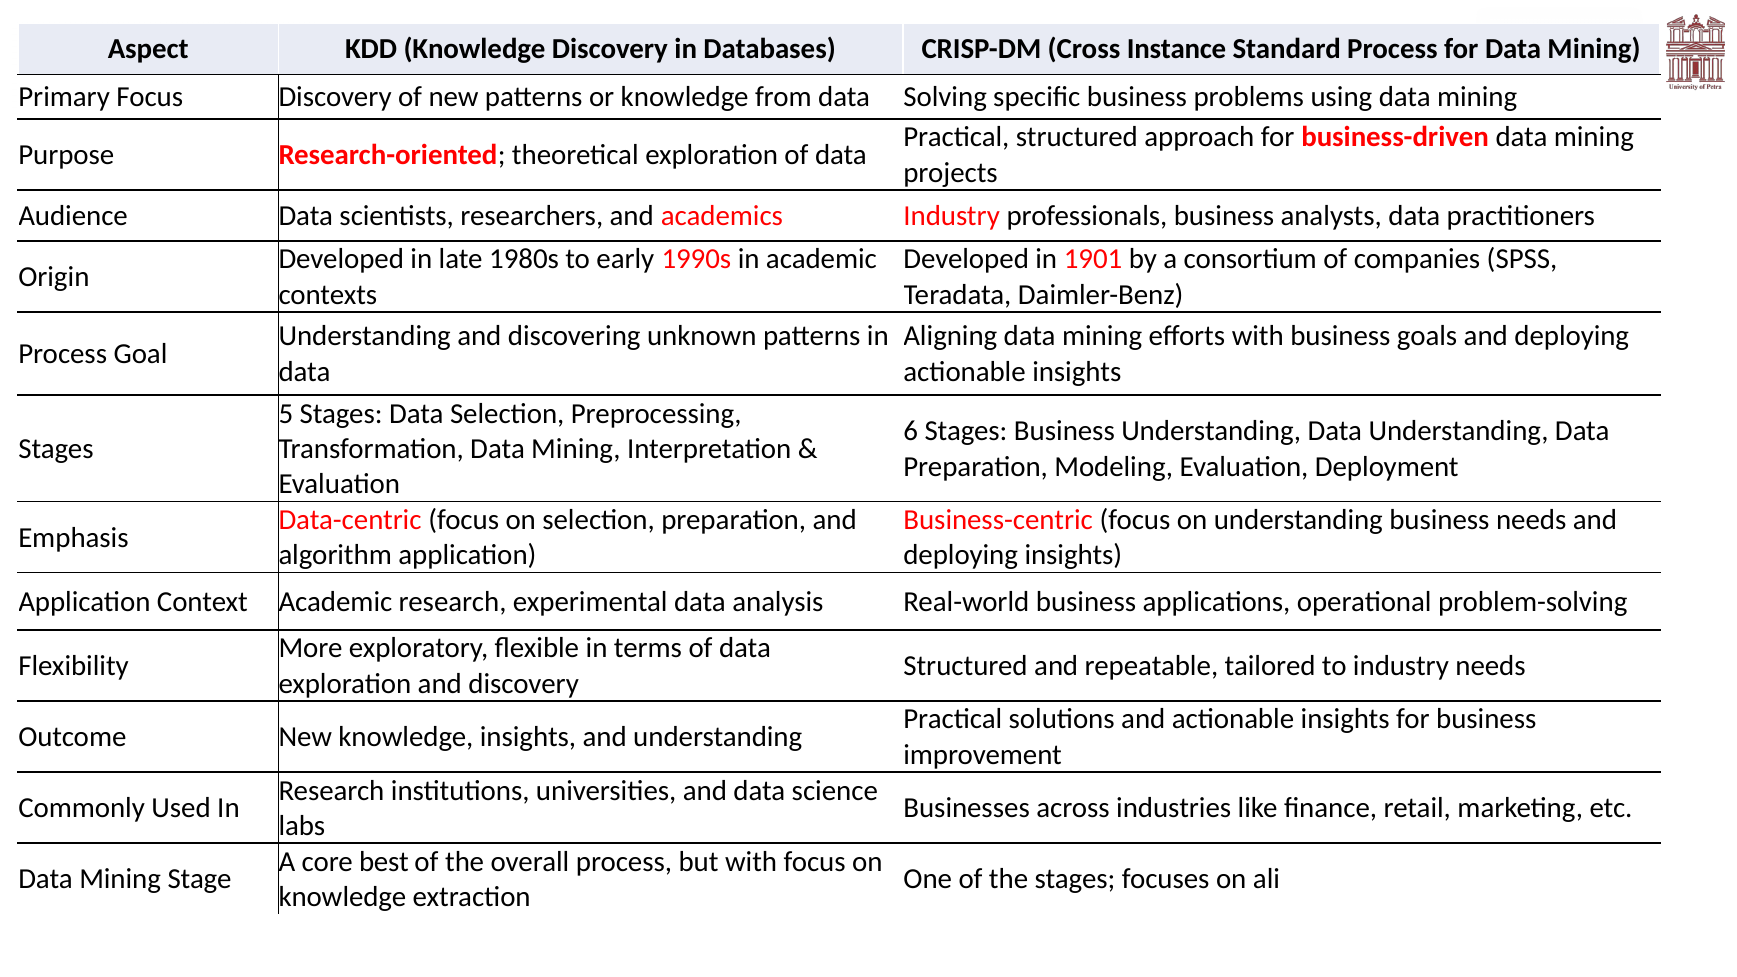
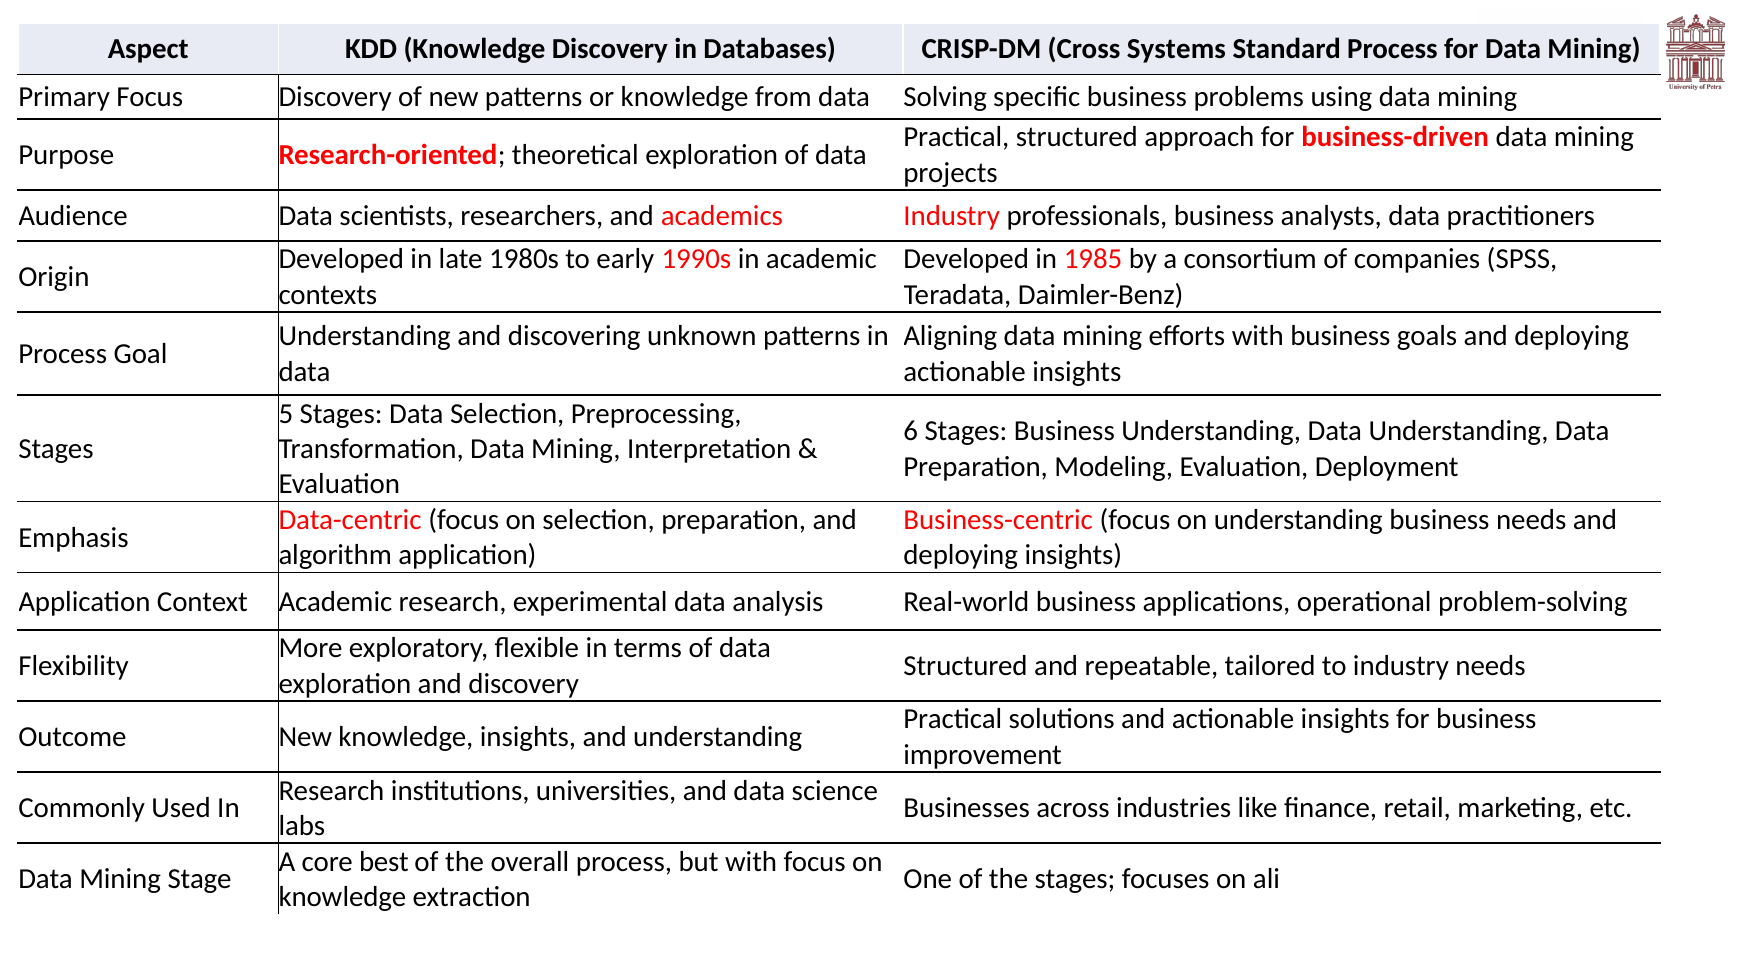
Instance: Instance -> Systems (1176, 49)
1901: 1901 -> 1985 (1093, 259)
